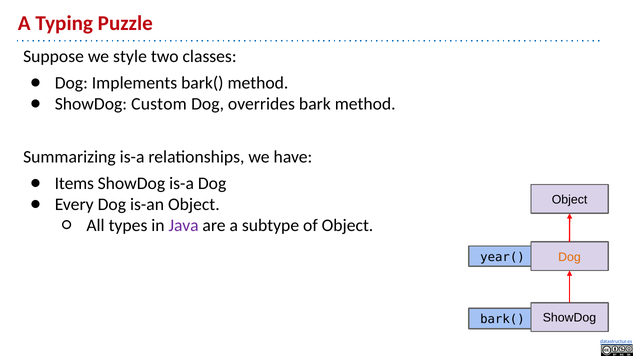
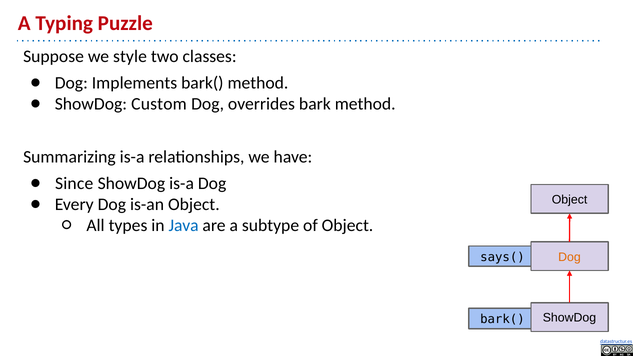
Items: Items -> Since (74, 183)
Java colour: purple -> blue (184, 226)
year(: year( -> says( (502, 257)
